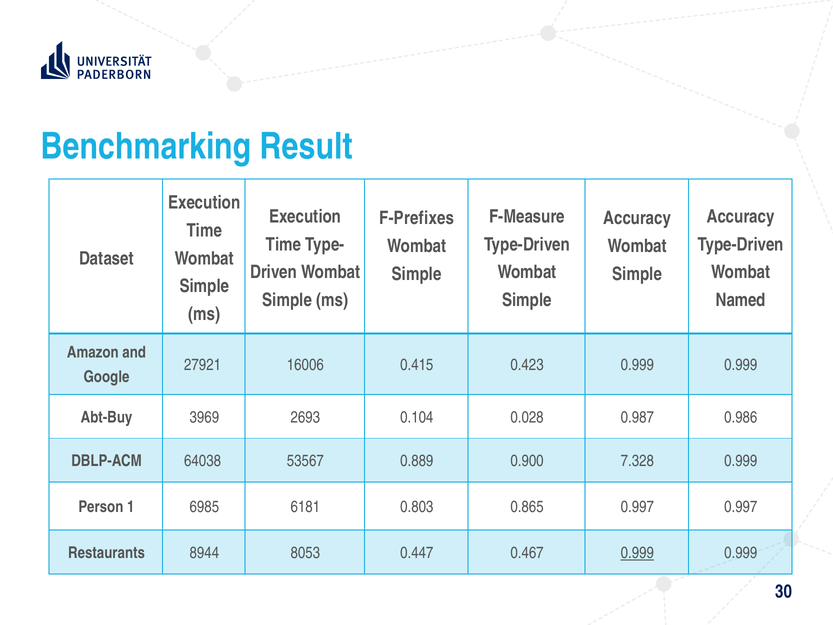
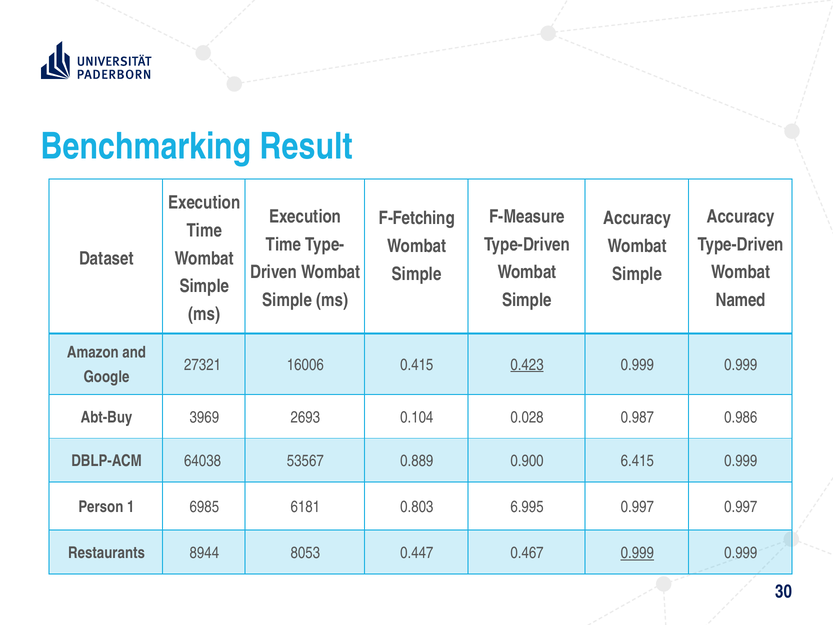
F-Prefixes: F-Prefixes -> F-Fetching (417, 218)
27921: 27921 -> 27321 (203, 365)
0.423 underline: none -> present (527, 365)
7.328: 7.328 -> 6.415 (637, 461)
0.865: 0.865 -> 6.995 (527, 507)
